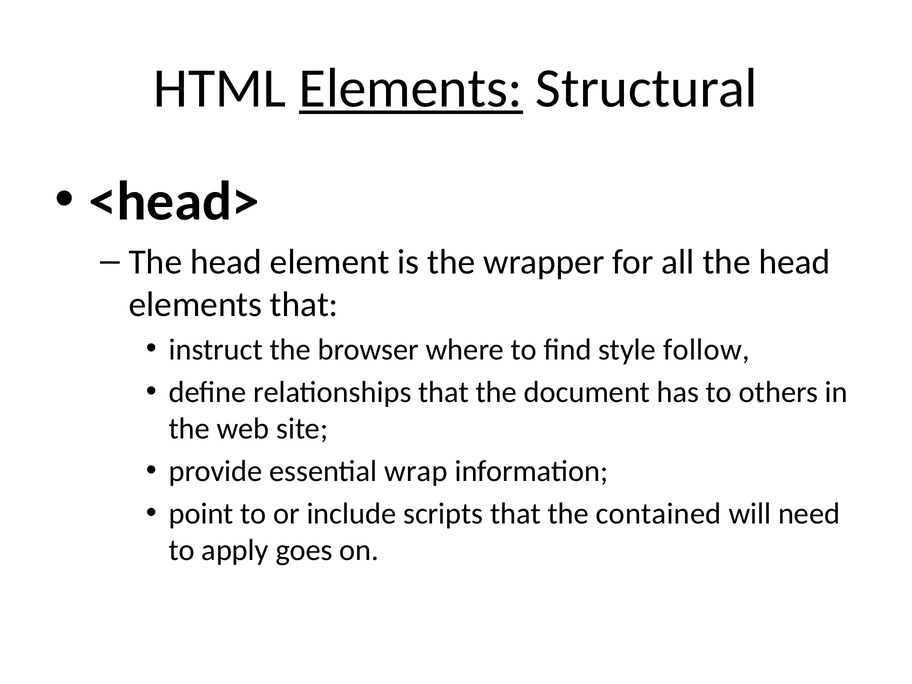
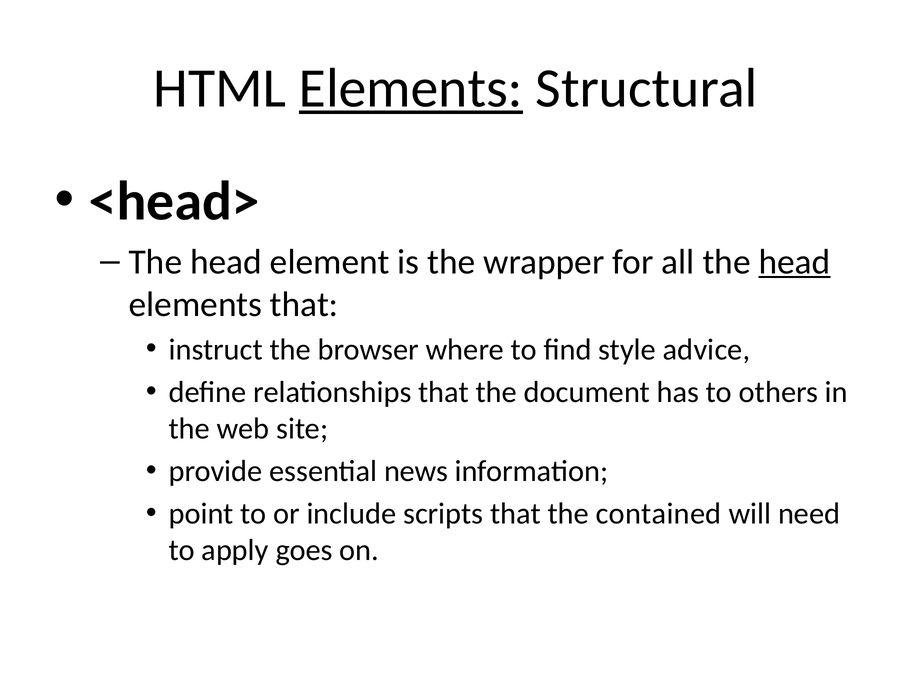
head underline: none -> present (794, 262)
follow: follow -> advice (707, 350)
wrap: wrap -> news (416, 471)
